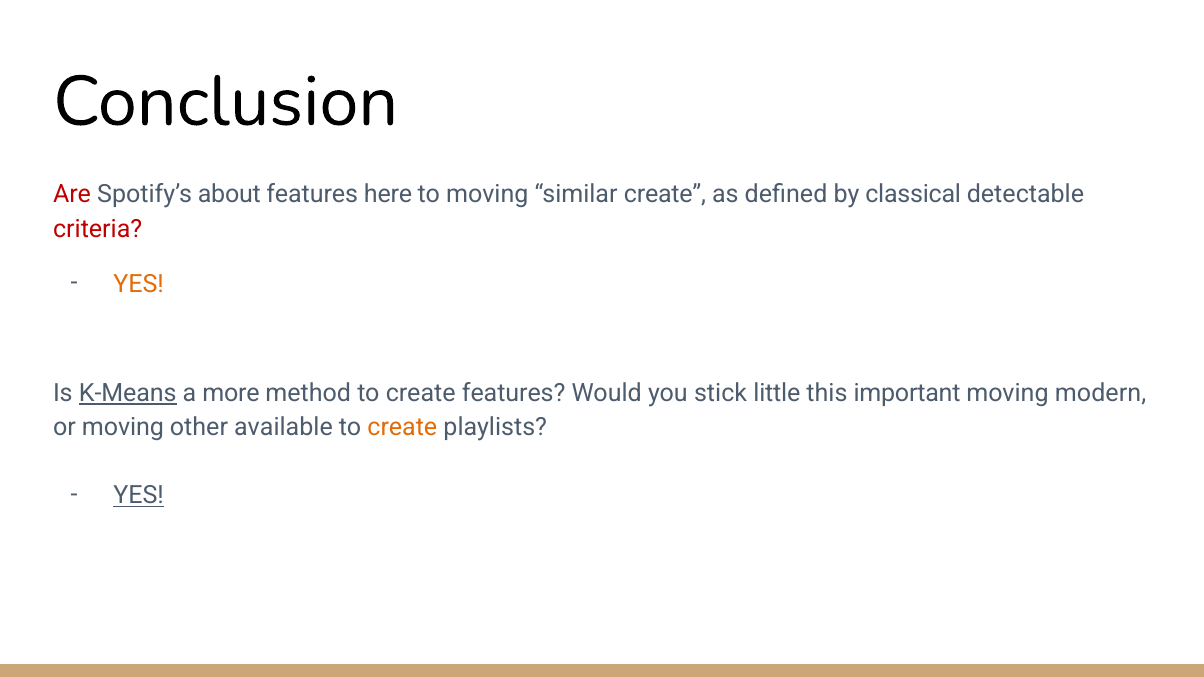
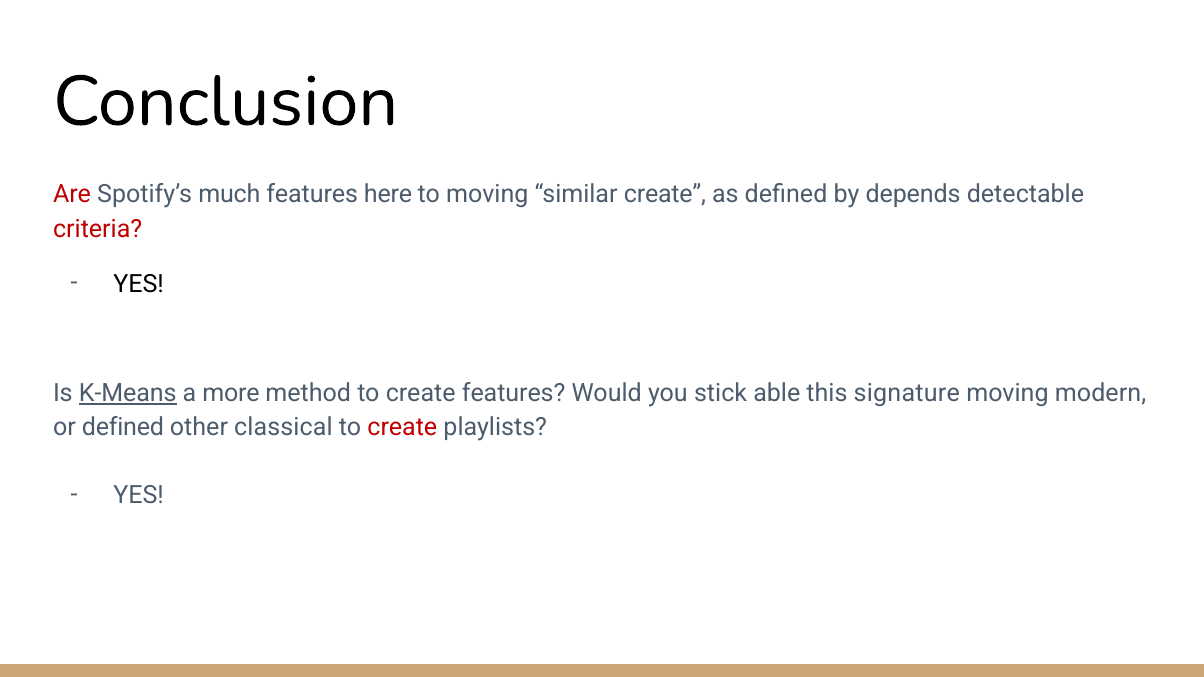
about: about -> much (229, 195)
classical: classical -> depends (913, 195)
YES colour: orange -> black (139, 284)
little: little -> able (777, 393)
important: important -> signature (907, 393)
or moving: moving -> defined (123, 428)
available: available -> classical (283, 428)
create colour: orange -> red (402, 428)
YES underline: present -> none (139, 496)
